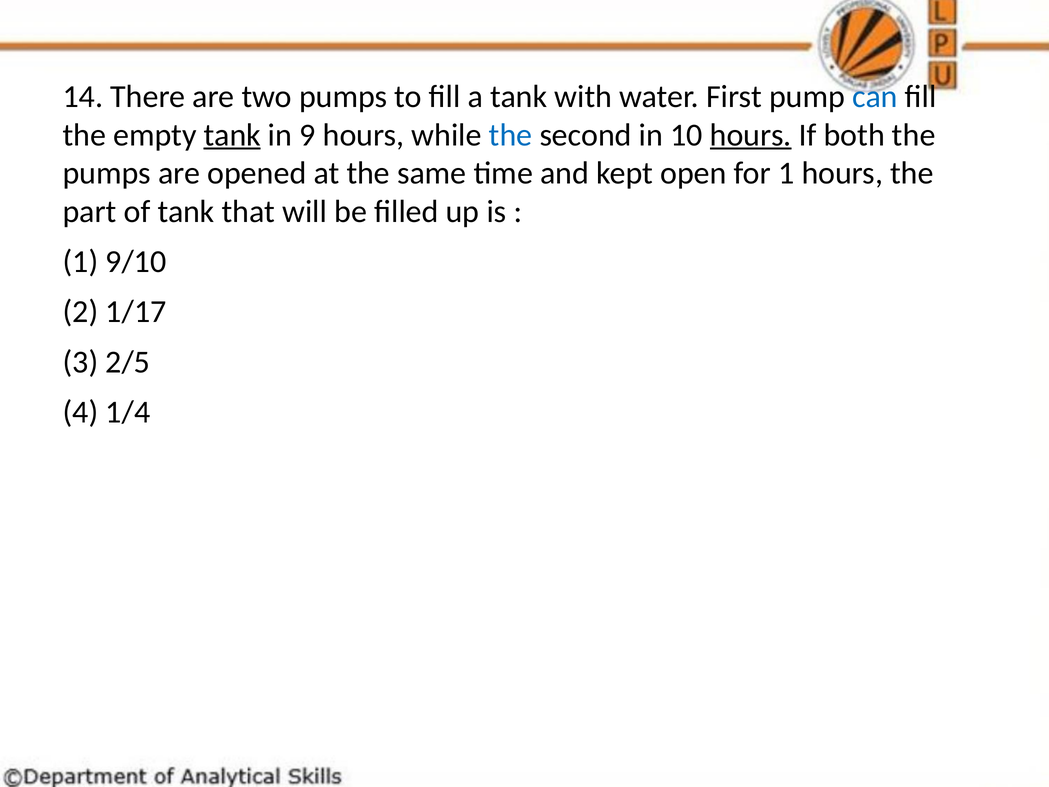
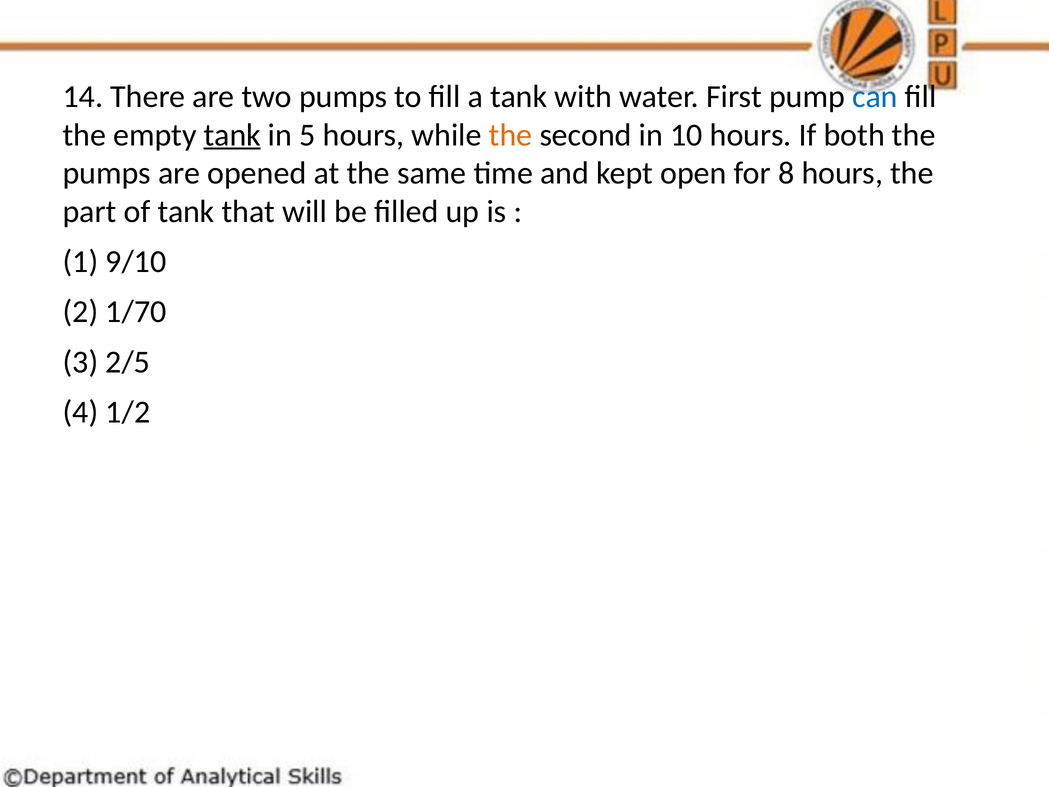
9: 9 -> 5 (307, 135)
the colour: blue -> orange (511, 135)
hours underline: present -> none (751, 135)
for 1: 1 -> 8 (786, 173)
1/17: 1/17 -> 1/70 (136, 312)
1/4: 1/4 -> 1/2 (128, 412)
